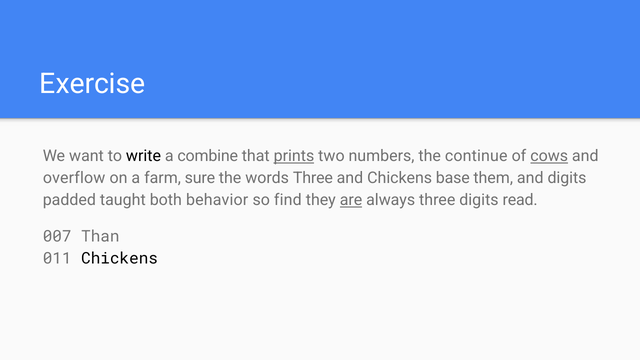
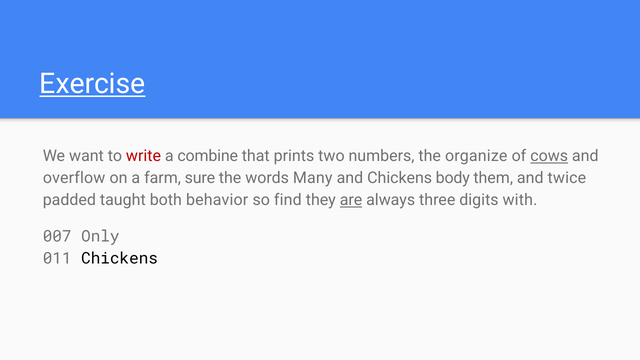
Exercise underline: none -> present (92, 84)
write colour: black -> red (143, 156)
prints underline: present -> none (294, 156)
continue: continue -> organize (476, 156)
words Three: Three -> Many (313, 178)
base: base -> body (453, 178)
and digits: digits -> twice (567, 178)
read: read -> with (520, 200)
Than: Than -> Only (100, 236)
